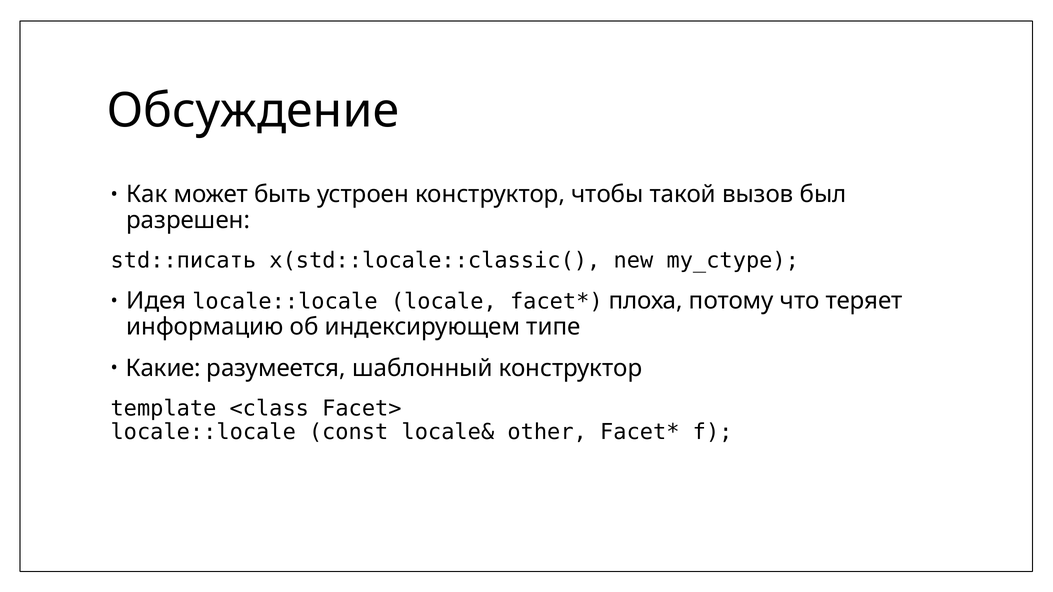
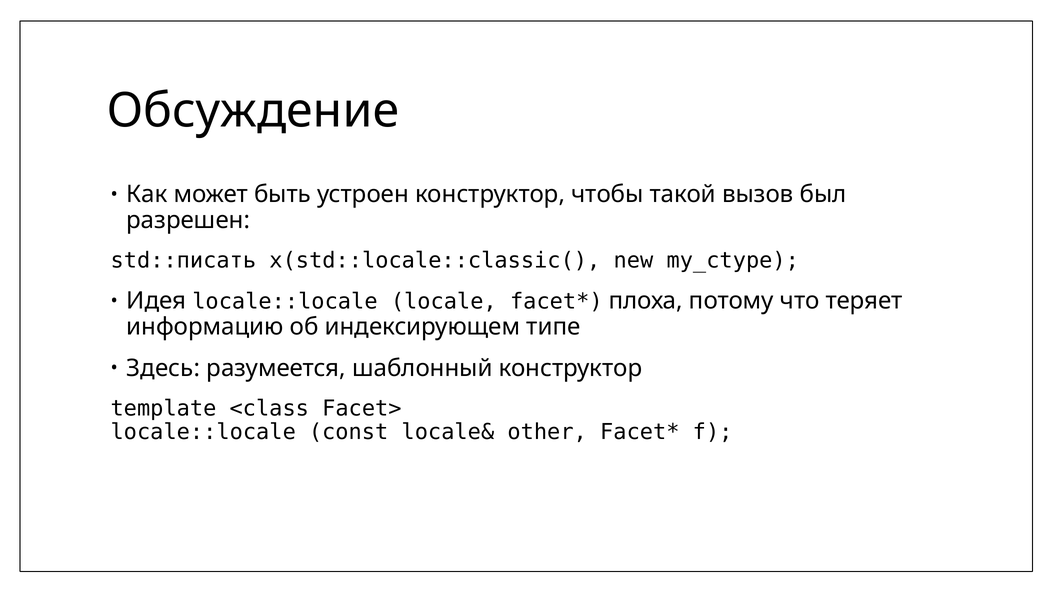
Какие: Какие -> Здесь (163, 369)
